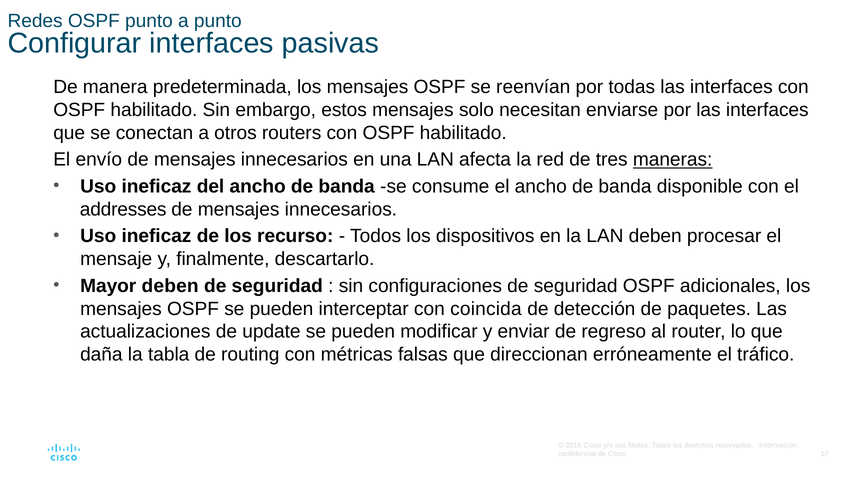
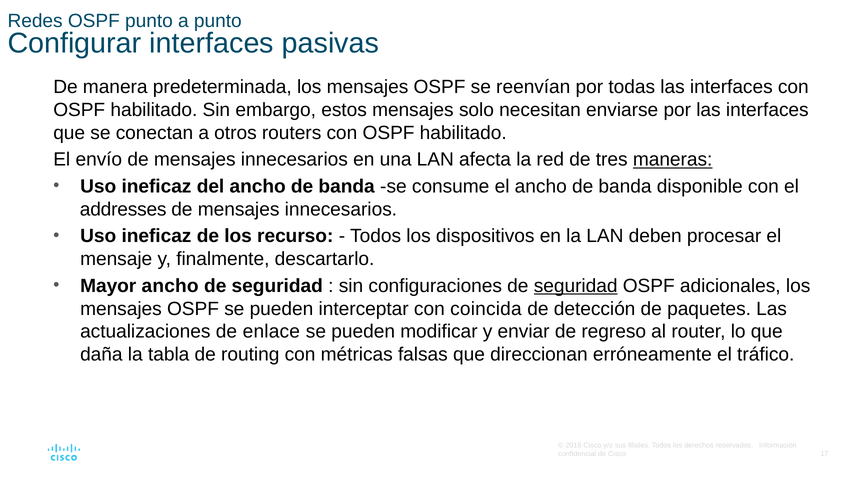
Mayor deben: deben -> ancho (170, 286)
seguridad underline: none -> present (576, 286)
update: update -> enlace (271, 332)
